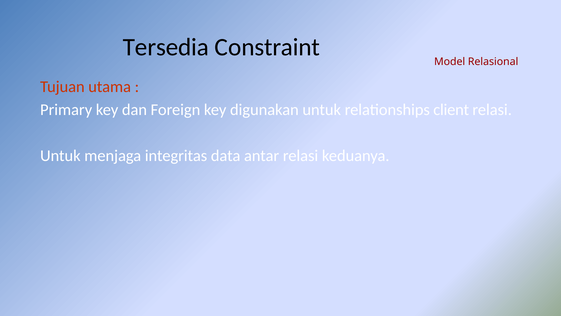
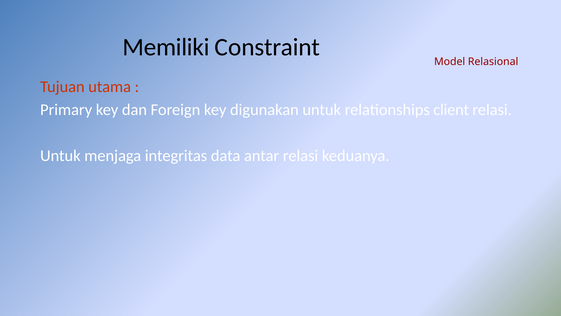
Tersedia: Tersedia -> Memiliki (166, 47)
